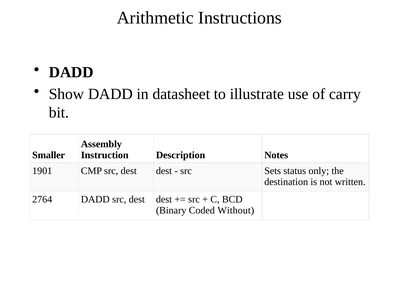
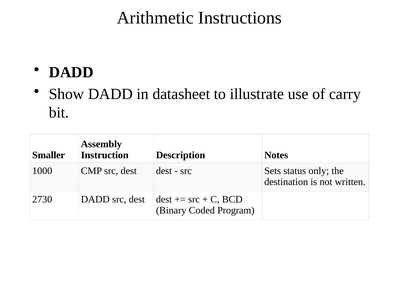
1901: 1901 -> 1000 (42, 171)
2764: 2764 -> 2730 (42, 199)
Without: Without -> Program (236, 210)
